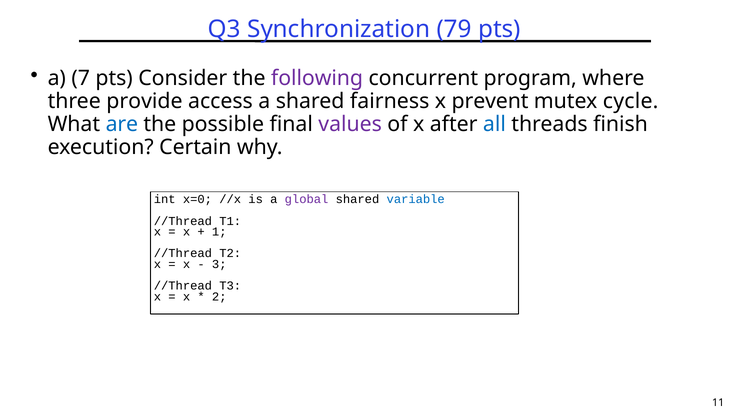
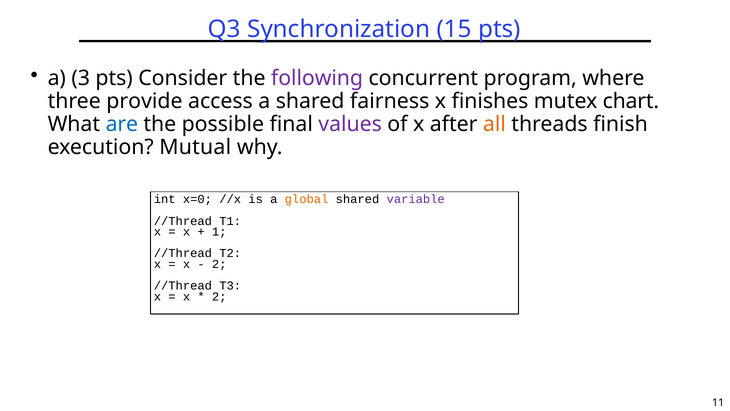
79: 79 -> 15 (454, 29)
7: 7 -> 3 (81, 78)
prevent: prevent -> finishes (490, 101)
cycle: cycle -> chart (631, 101)
all colour: blue -> orange (494, 124)
Certain: Certain -> Mutual (195, 147)
global colour: purple -> orange (307, 199)
variable colour: blue -> purple (416, 199)
3: 3 -> 2 (219, 264)
